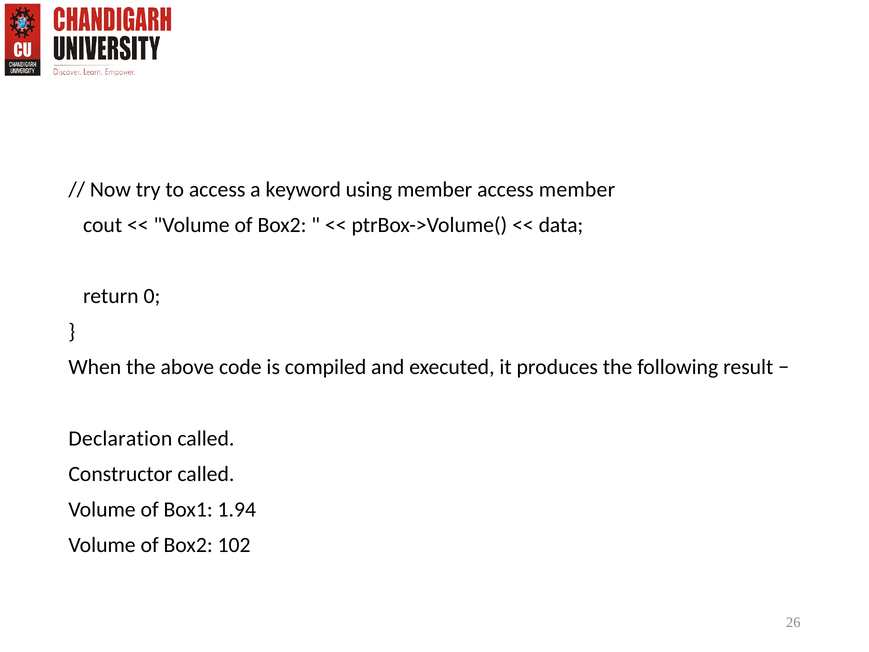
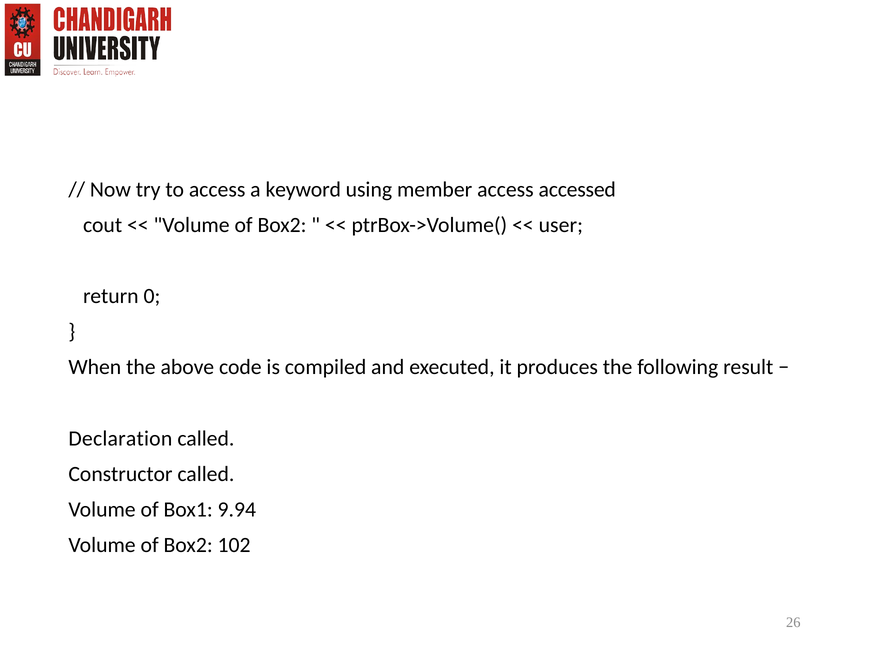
access member: member -> accessed (577, 189)
data: data -> user (561, 225)
1.94: 1.94 -> 9.94 (237, 509)
